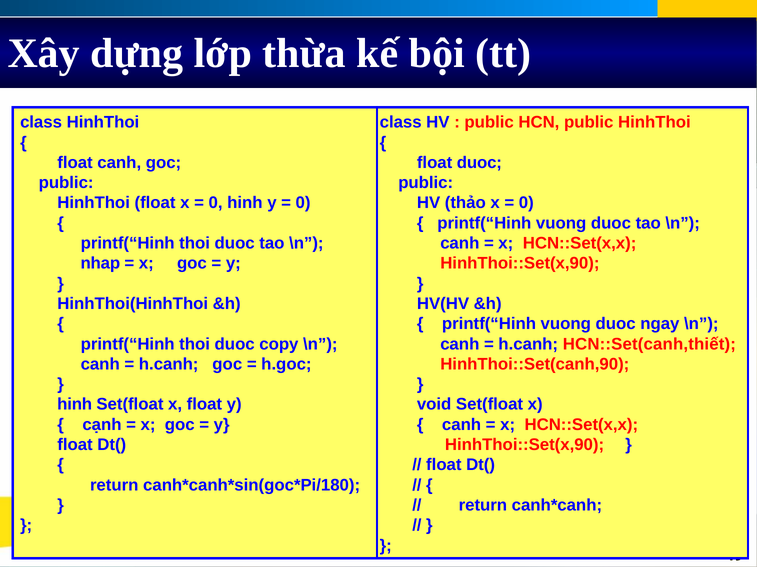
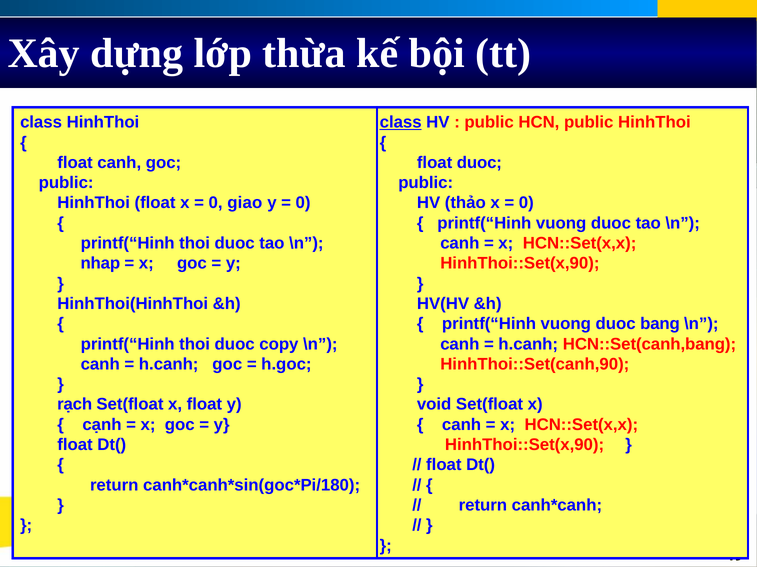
class underline: none -> present (401, 123)
0 hinh: hinh -> giao (245, 203)
ngay: ngay -> bang (660, 324)
HCN::Set(canh,thiết: HCN::Set(canh,thiết -> HCN::Set(canh,bang (649, 344)
hinh: hinh -> rạch (75, 405)
